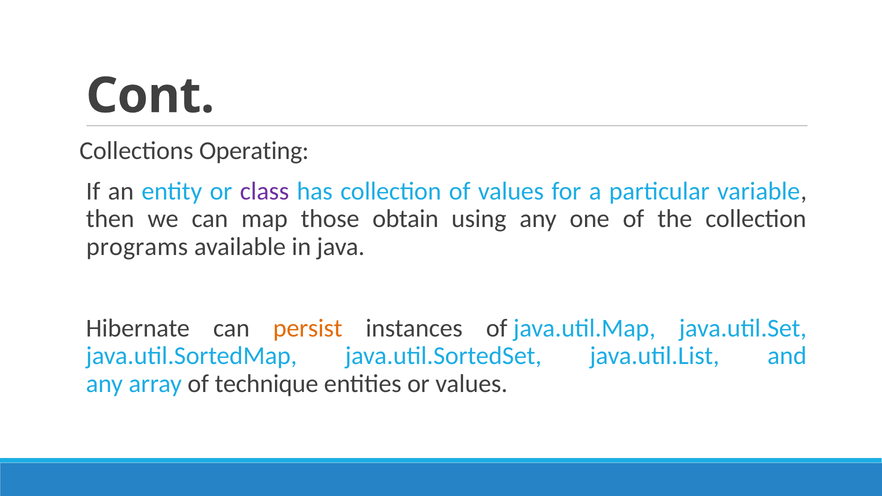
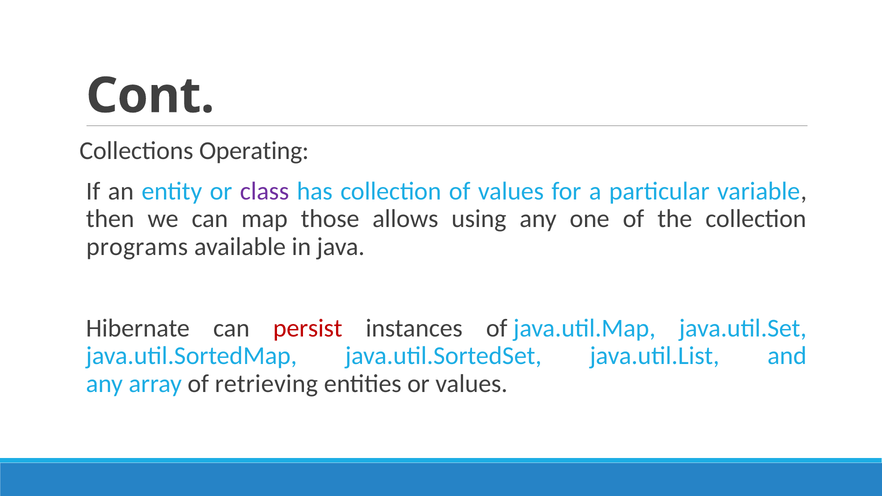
obtain: obtain -> allows (405, 219)
persist colour: orange -> red (308, 328)
technique: technique -> retrieving (266, 384)
